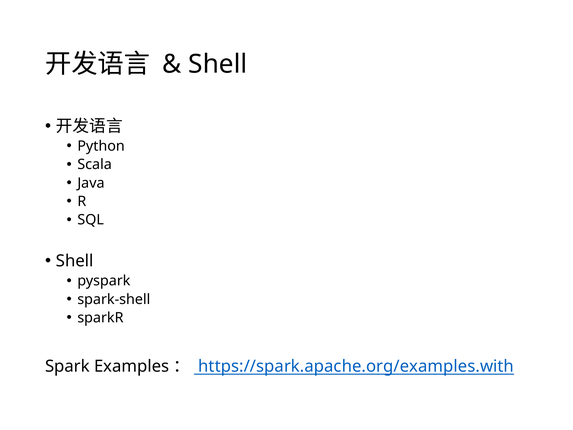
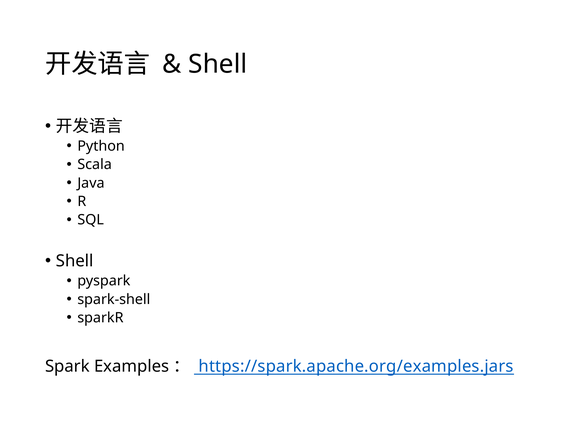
https://spark.apache.org/examples.with: https://spark.apache.org/examples.with -> https://spark.apache.org/examples.jars (356, 366)
